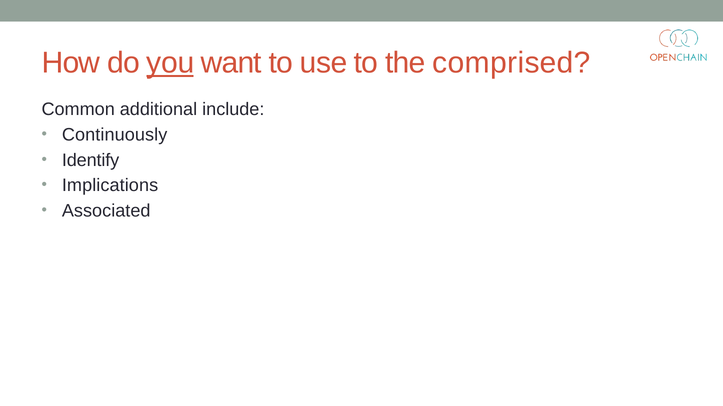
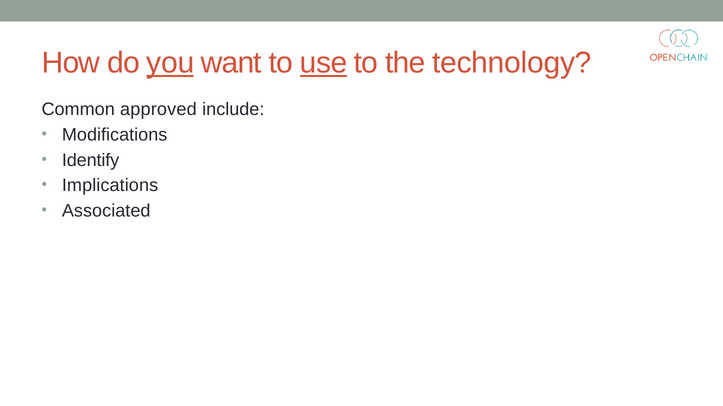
use underline: none -> present (324, 63)
comprised: comprised -> technology (512, 63)
additional: additional -> approved (158, 110)
Continuously: Continuously -> Modifications (115, 135)
